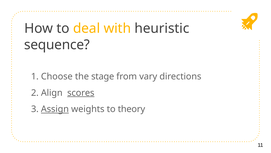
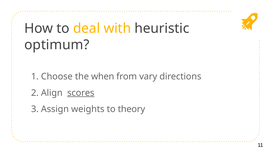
sequence: sequence -> optimum (57, 45)
stage: stage -> when (103, 76)
Assign underline: present -> none (55, 109)
